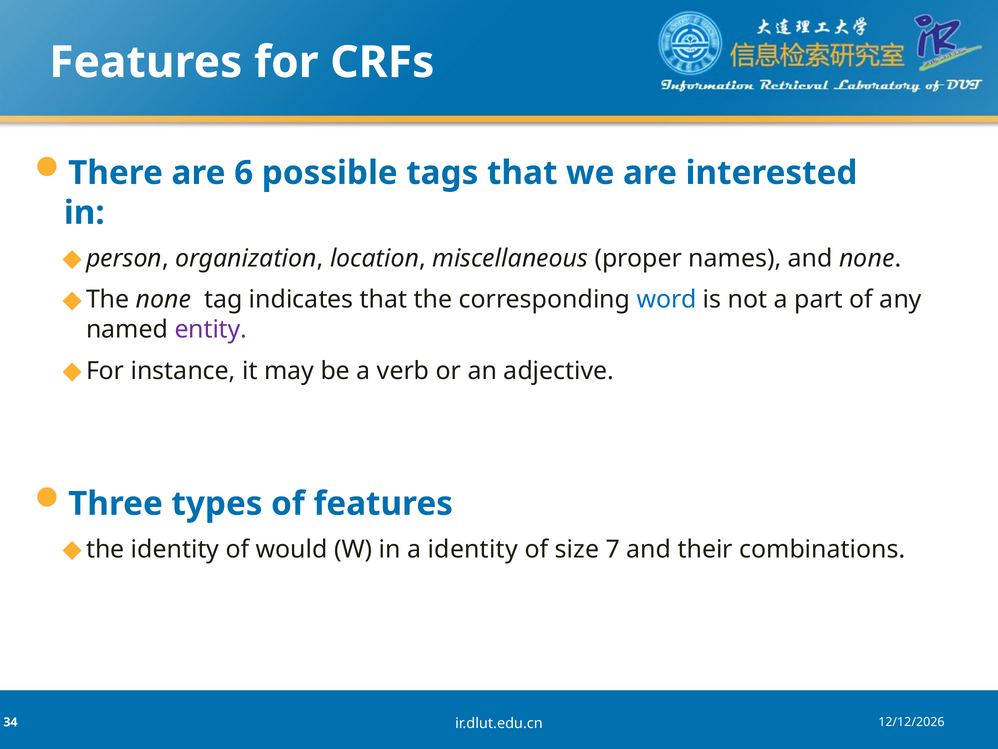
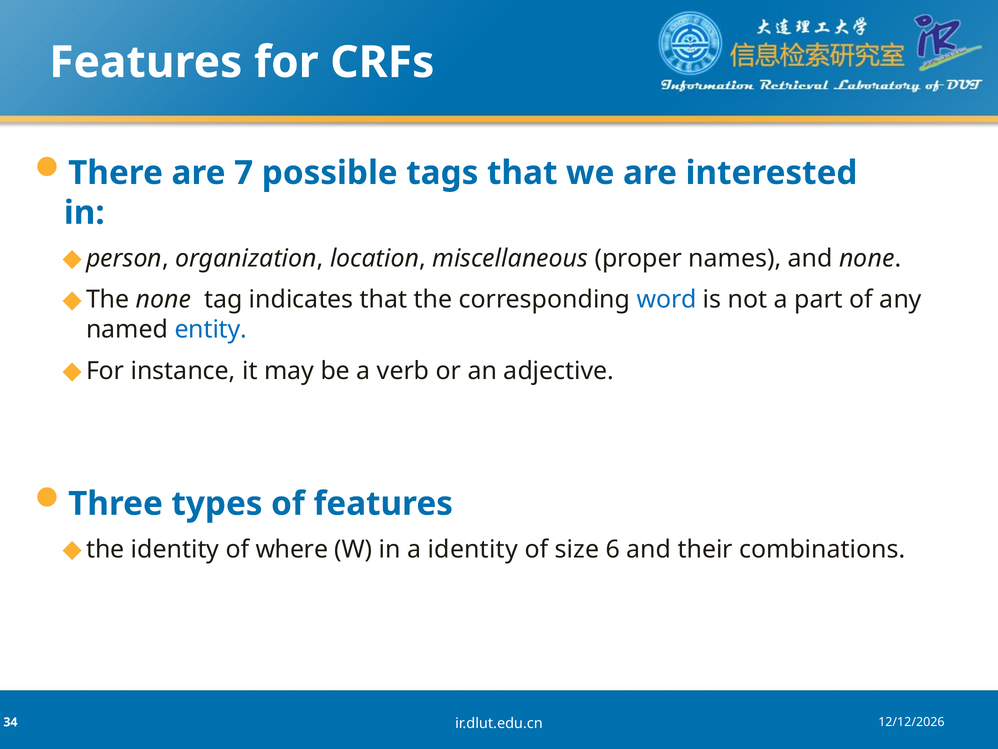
6: 6 -> 7 (244, 173)
entity colour: purple -> blue (211, 329)
would: would -> where (292, 549)
7: 7 -> 6 (613, 549)
